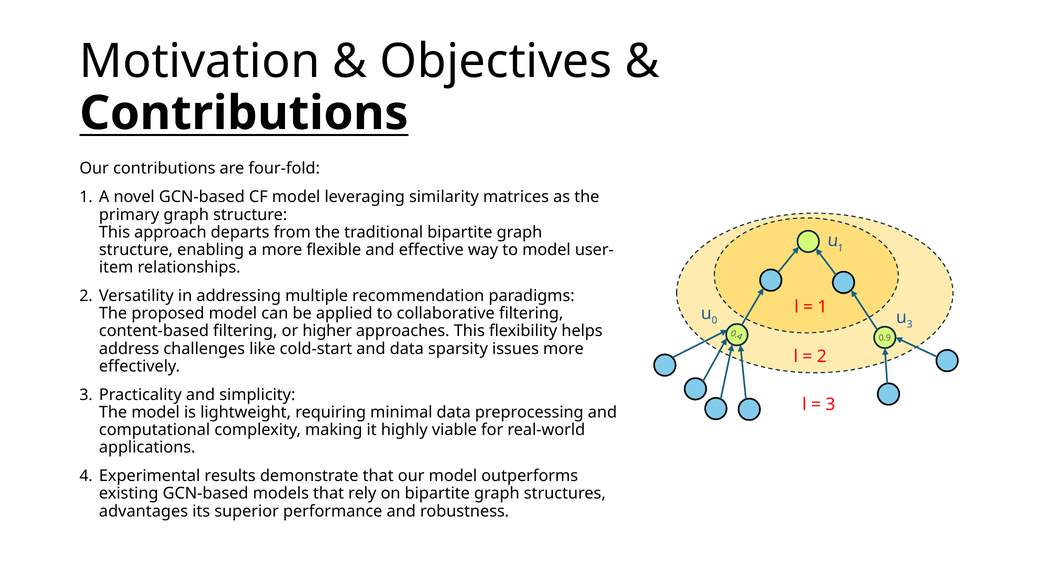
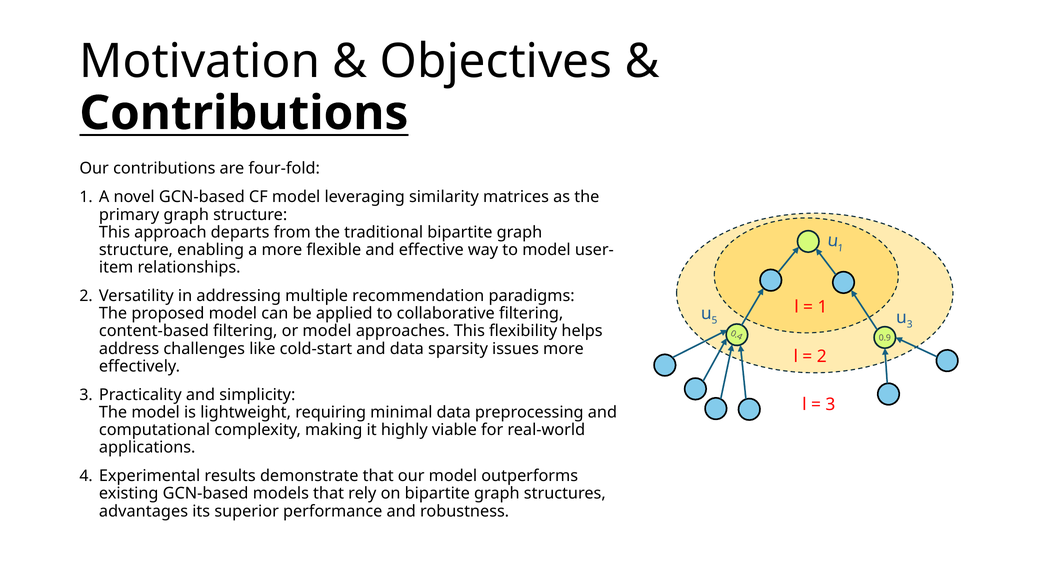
0: 0 -> 5 (714, 321)
or higher: higher -> model (327, 331)
